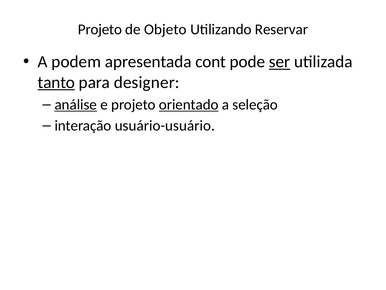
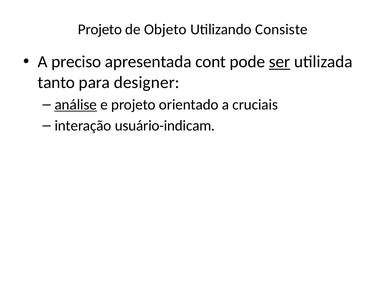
Reservar: Reservar -> Consiste (281, 29)
podem: podem -> preciso (76, 62)
tanto underline: present -> none (56, 82)
orientado underline: present -> none (189, 104)
seleção: seleção -> cruciais (255, 104)
usuário-usuário: usuário-usuário -> usuário-indicam (165, 125)
